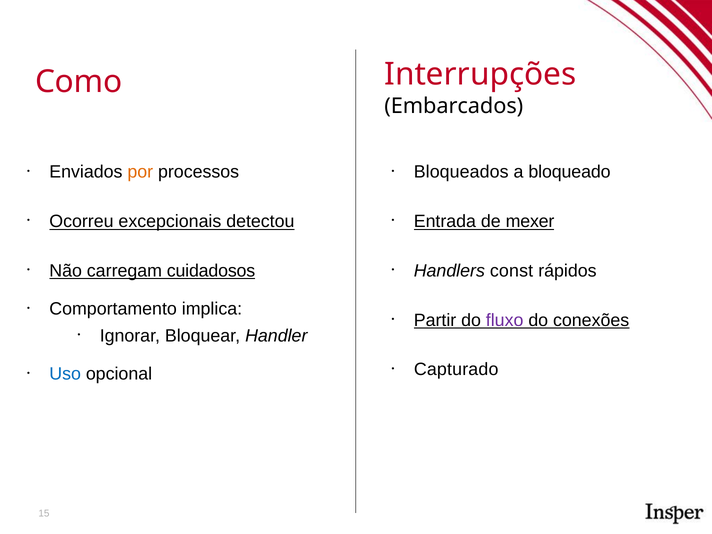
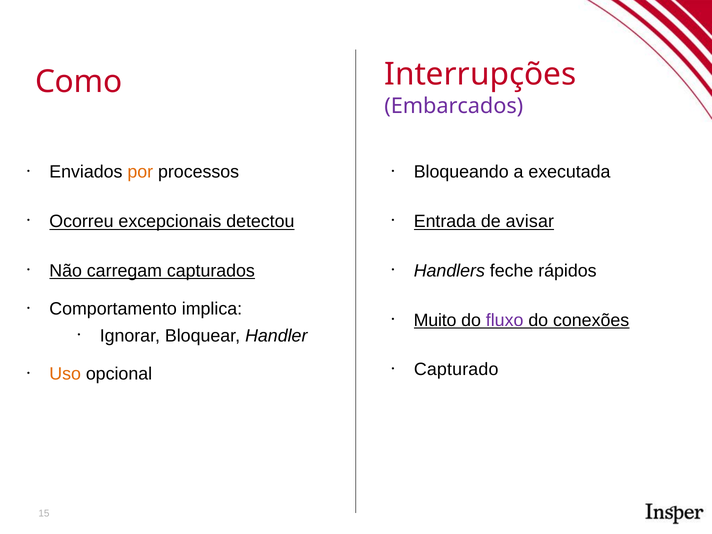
Embarcados colour: black -> purple (454, 106)
Bloqueados: Bloqueados -> Bloqueando (461, 172)
bloqueado: bloqueado -> executada (569, 172)
mexer: mexer -> avisar (530, 221)
cuidadosos: cuidadosos -> capturados (211, 271)
const: const -> feche (512, 271)
Partir: Partir -> Muito (435, 320)
Uso colour: blue -> orange (65, 374)
